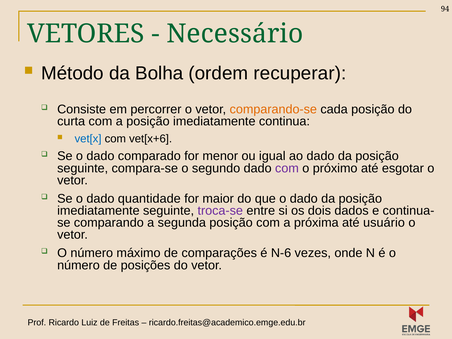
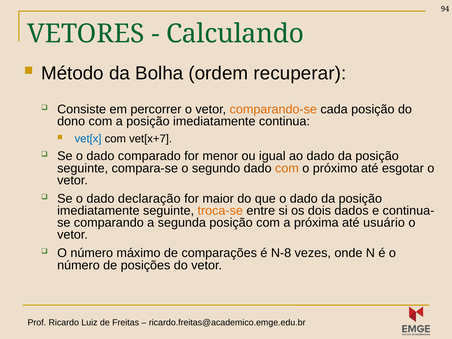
Necessário: Necessário -> Calculando (235, 34)
curta: curta -> dono (71, 121)
vet[x+6: vet[x+6 -> vet[x+7 (151, 139)
com colour: purple -> orange (287, 168)
quantidade: quantidade -> declaração (149, 199)
troca-se colour: purple -> orange (220, 211)
N-6: N-6 -> N-8 (281, 253)
